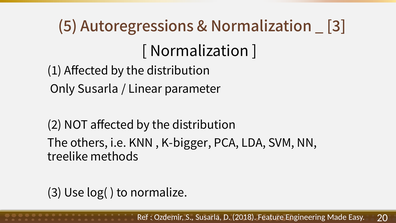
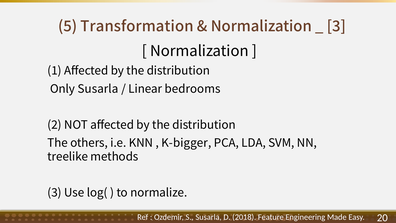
Autoregressions: Autoregressions -> Transformation (137, 26)
parameter: parameter -> bedrooms (193, 89)
